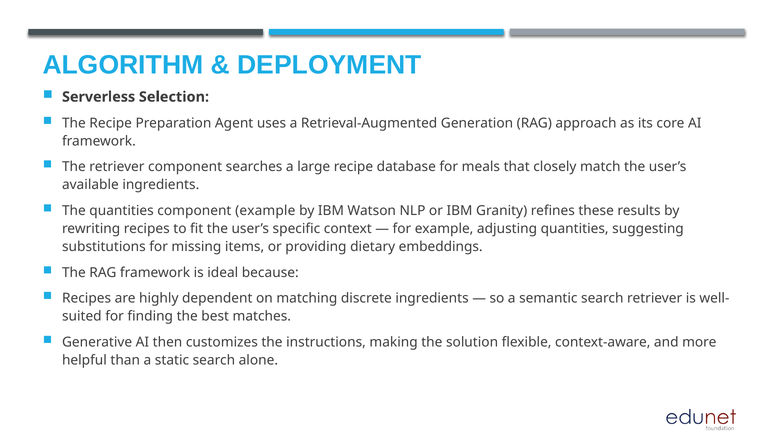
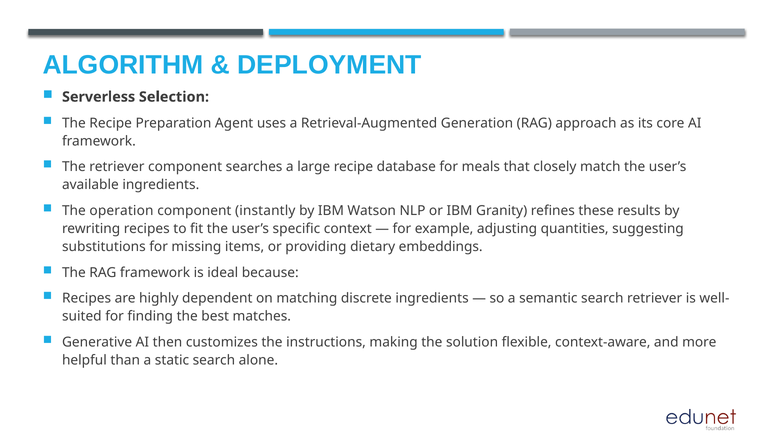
The quantities: quantities -> operation (122, 211)
component example: example -> instantly (265, 211)
